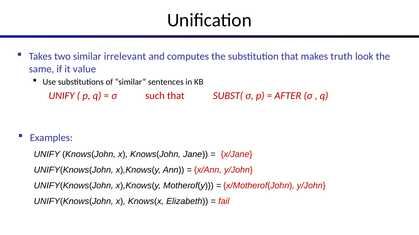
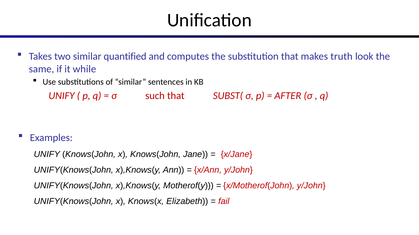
irrelevant: irrelevant -> quantified (125, 57)
value: value -> while (84, 69)
